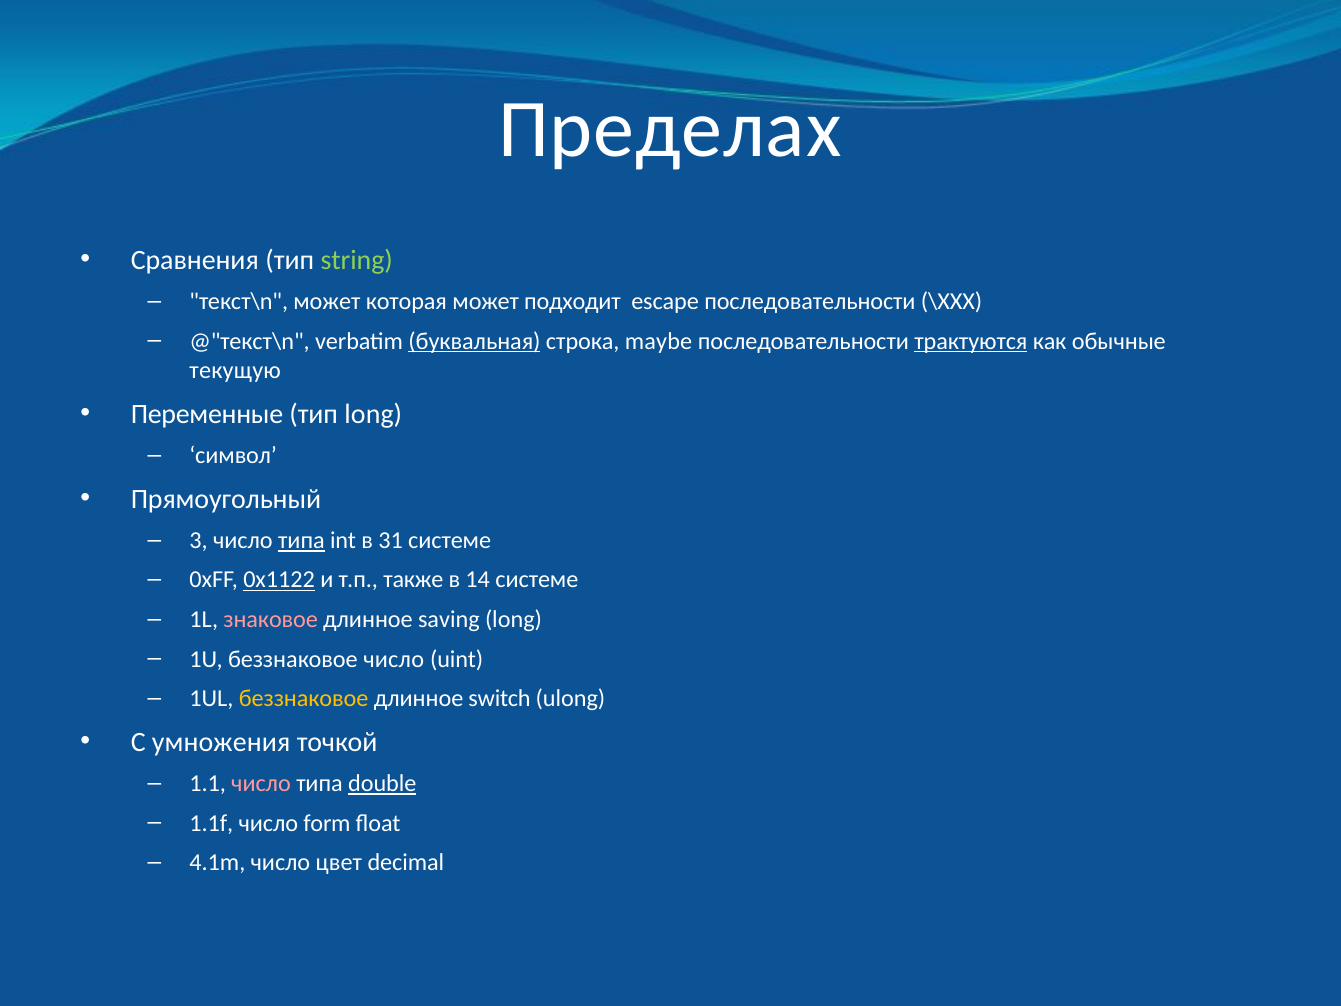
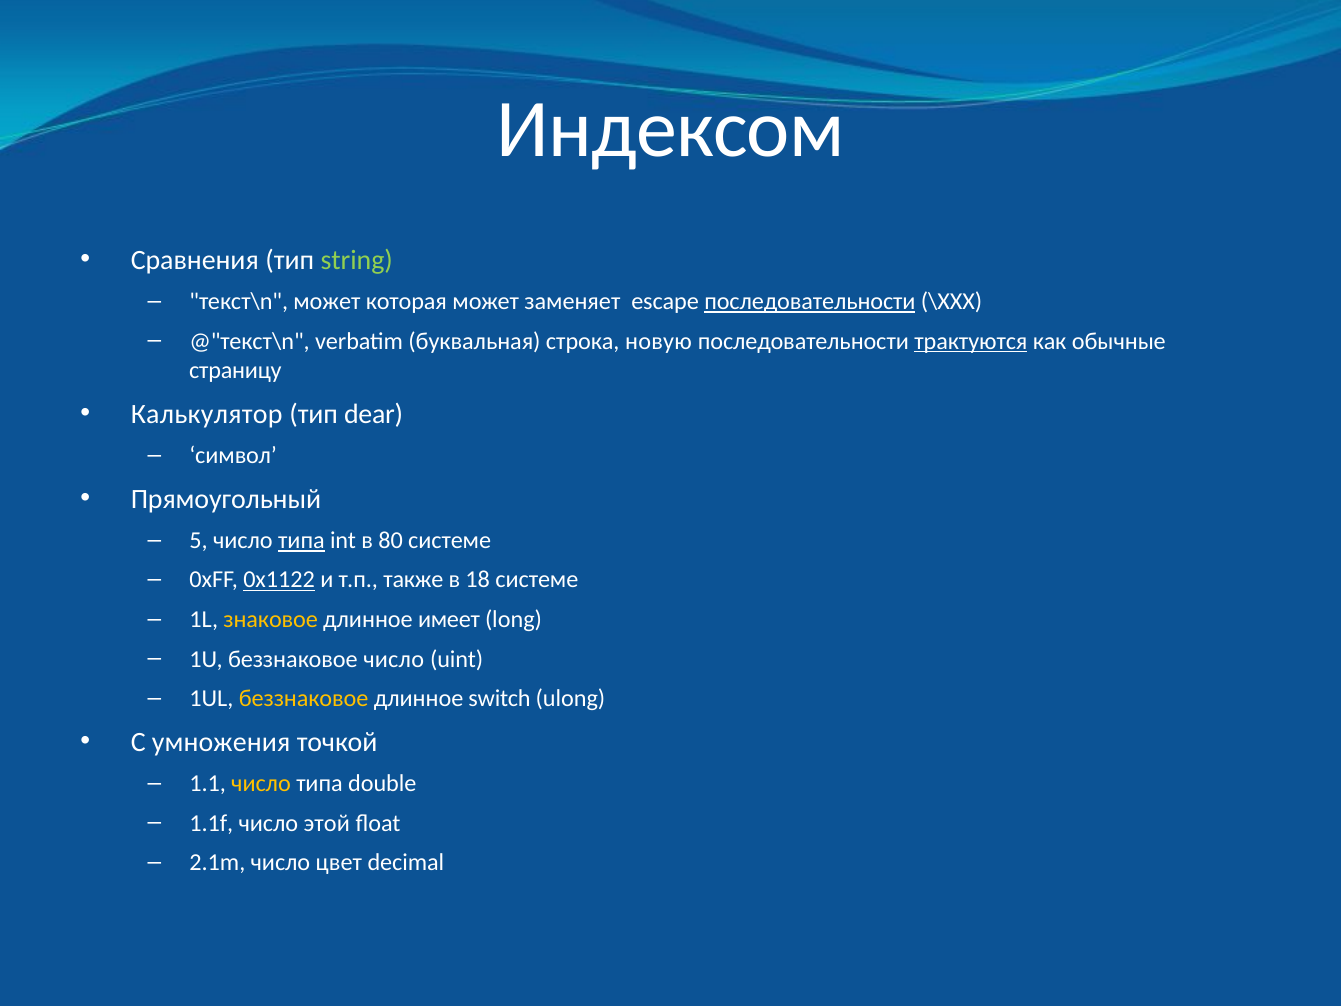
Пределах: Пределах -> Индексом (671, 130)
подходит: подходит -> заменяет (572, 302)
последовательности underline: none -> present (810, 302)
буквальная underline: present -> none (474, 341)
maybe: maybe -> новую (659, 341)
текущую: текущую -> страницу (235, 370)
Переменные: Переменные -> Калькулятор (207, 414)
тип long: long -> dear (374, 414)
3: 3 -> 5 (199, 540)
31: 31 -> 80 (391, 540)
14: 14 -> 18 (478, 580)
знаковое colour: pink -> yellow (271, 619)
saving: saving -> имеет (449, 619)
число colour: pink -> yellow (261, 783)
double underline: present -> none (382, 783)
form: form -> этой (327, 823)
4.1m: 4.1m -> 2.1m (217, 862)
